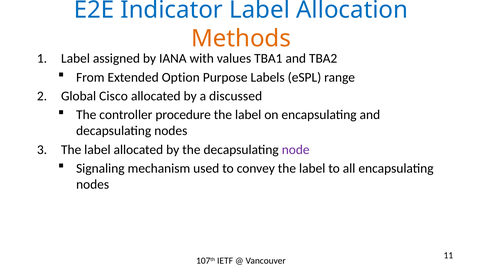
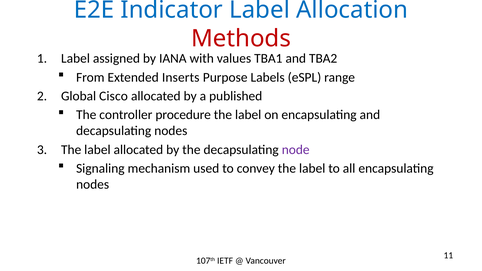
Methods colour: orange -> red (241, 39)
Option: Option -> Inserts (181, 77)
discussed: discussed -> published (236, 96)
